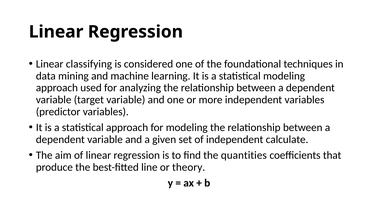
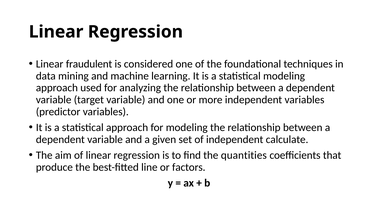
classifying: classifying -> fraudulent (89, 64)
theory: theory -> factors (189, 167)
